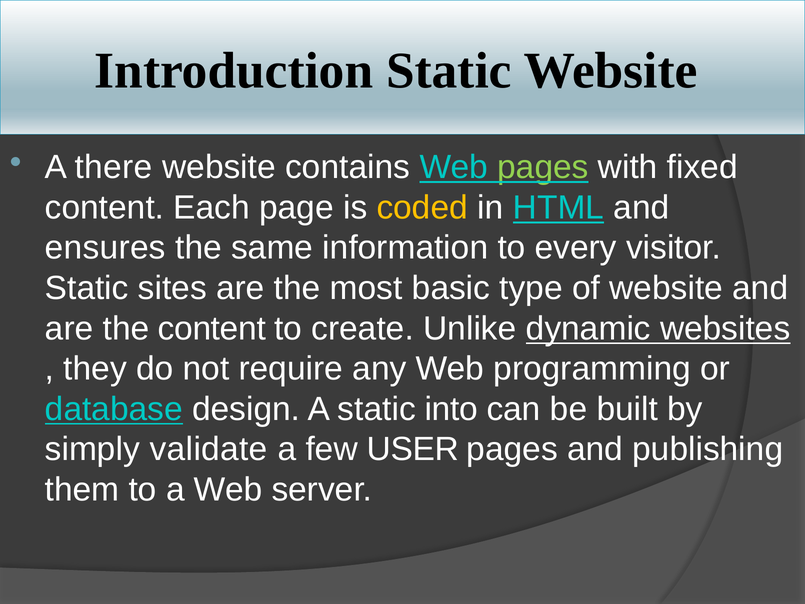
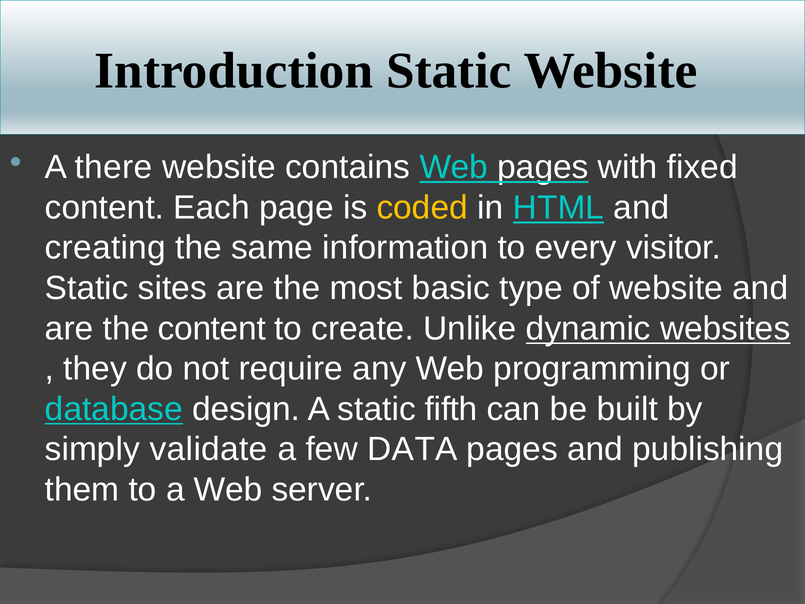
pages colour: light green -> white (543, 167)
ensures: ensures -> creating (105, 248)
into: into -> fifth (451, 409)
USER: USER -> DATA (413, 449)
